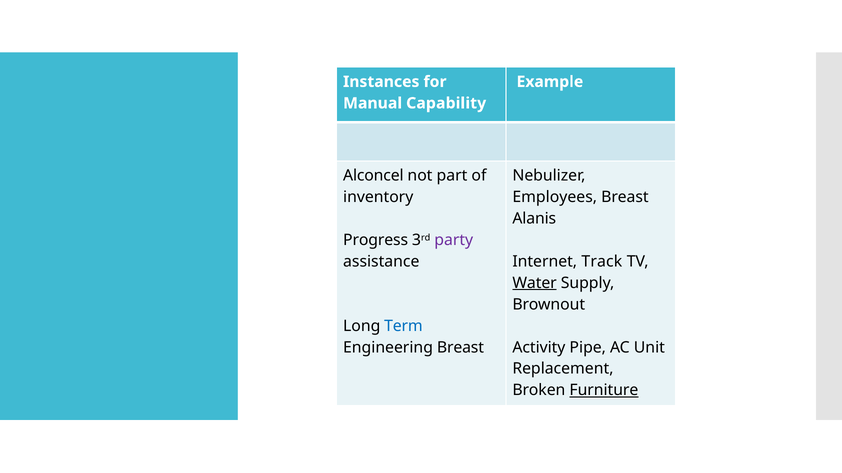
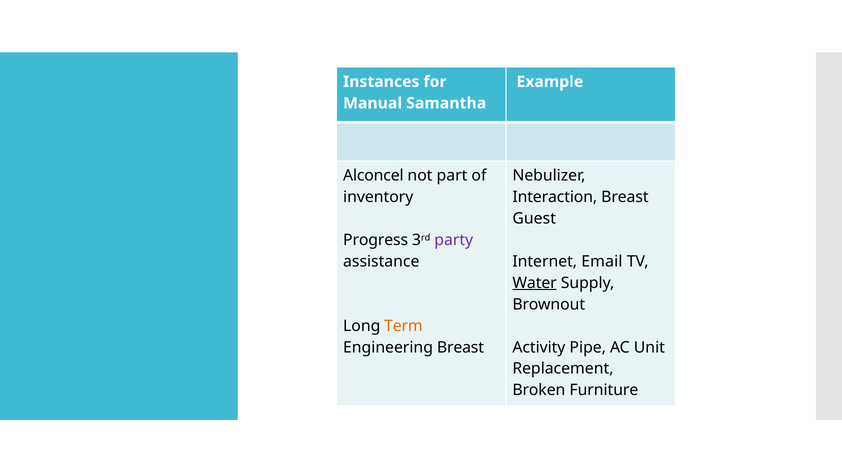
Capability: Capability -> Samantha (446, 103)
Employees: Employees -> Interaction (555, 197)
Alanis: Alanis -> Guest (534, 219)
Track: Track -> Email (602, 262)
Term colour: blue -> orange (403, 326)
Furniture underline: present -> none (604, 391)
